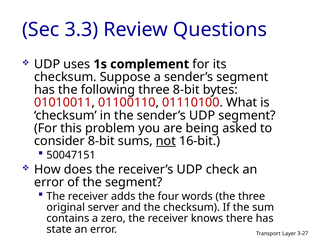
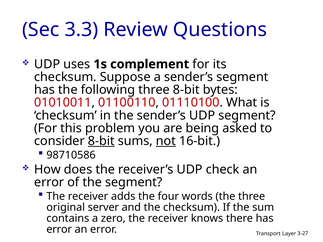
8-bit underline: none -> present (101, 141)
50047151: 50047151 -> 98710586 (71, 155)
state: state -> error (59, 230)
